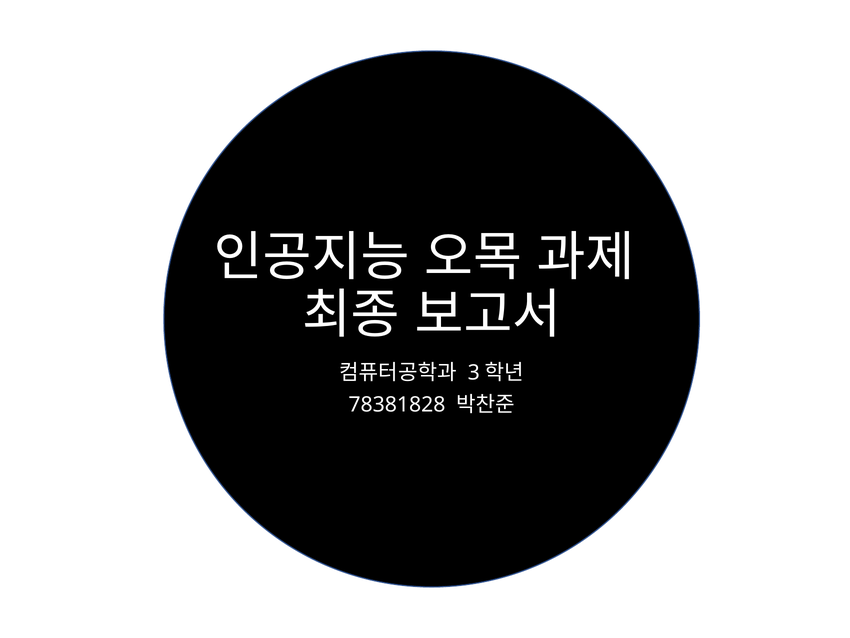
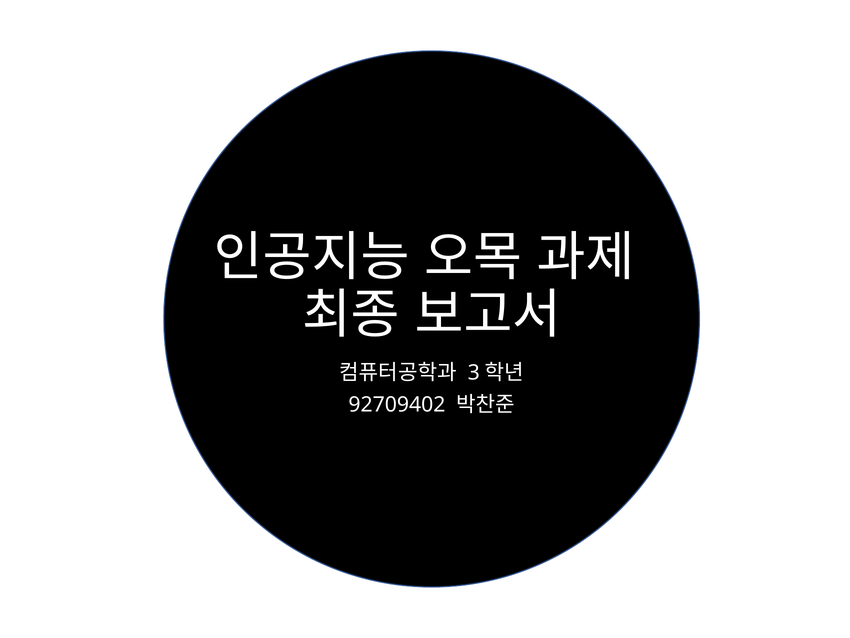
78381828: 78381828 -> 92709402 (397, 404)
